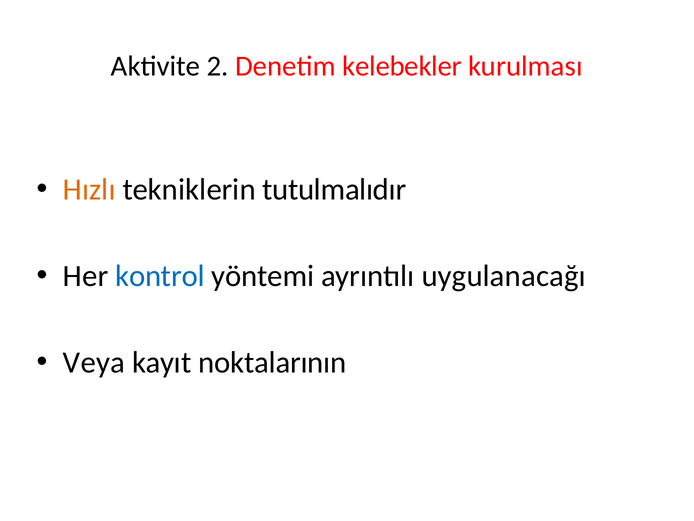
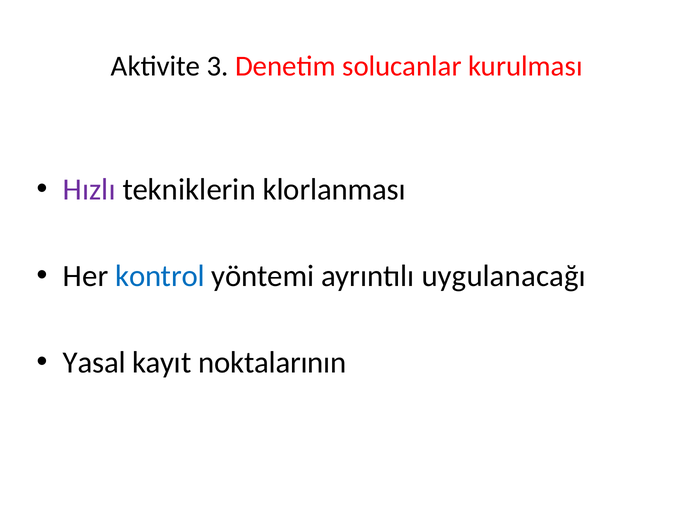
2: 2 -> 3 (218, 66)
kelebekler: kelebekler -> solucanlar (402, 66)
Hızlı colour: orange -> purple (89, 190)
tutulmalıdır: tutulmalıdır -> klorlanması (334, 190)
Veya: Veya -> Yasal (94, 362)
